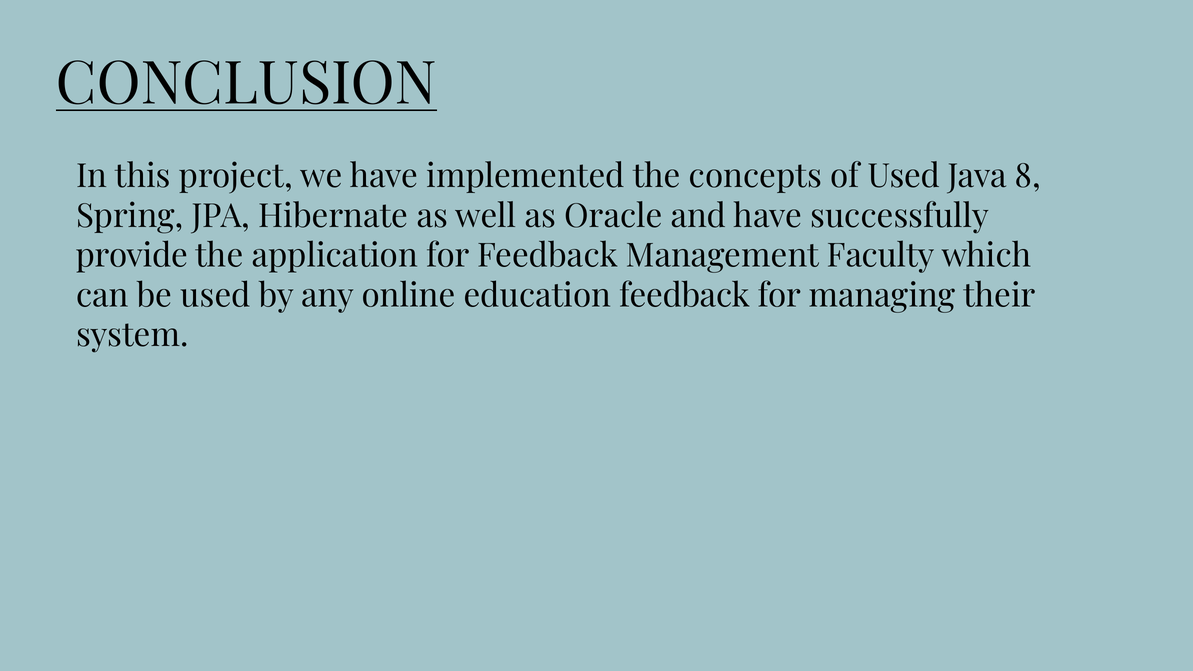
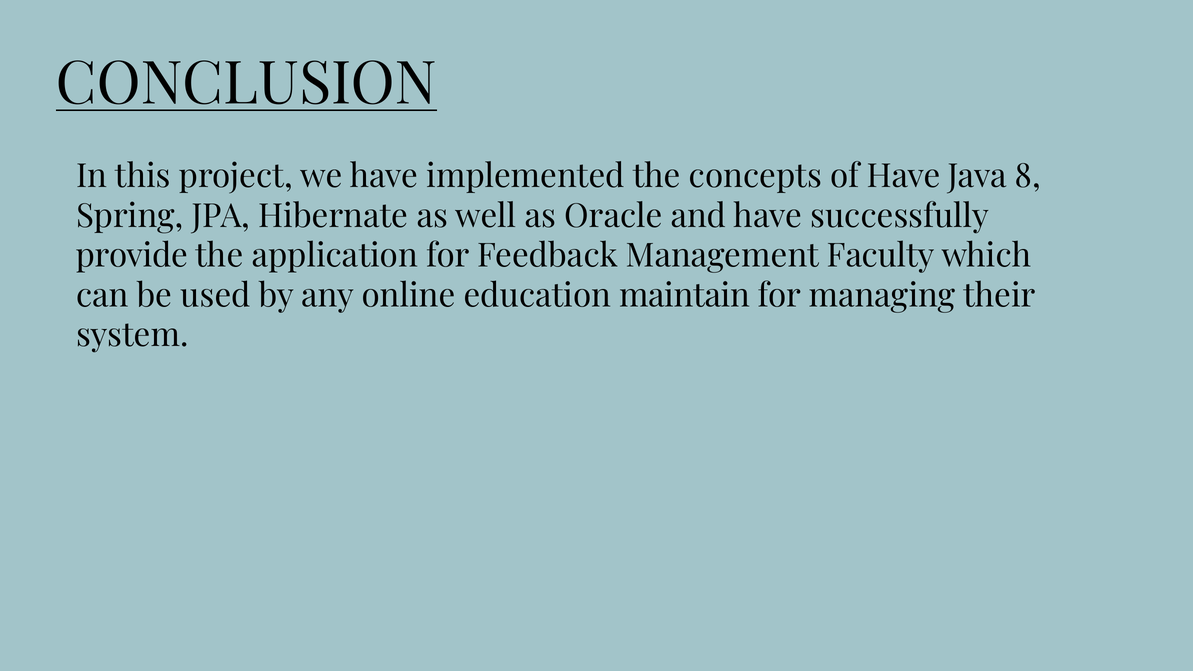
of Used: Used -> Have (904, 176)
education feedback: feedback -> maintain (685, 296)
